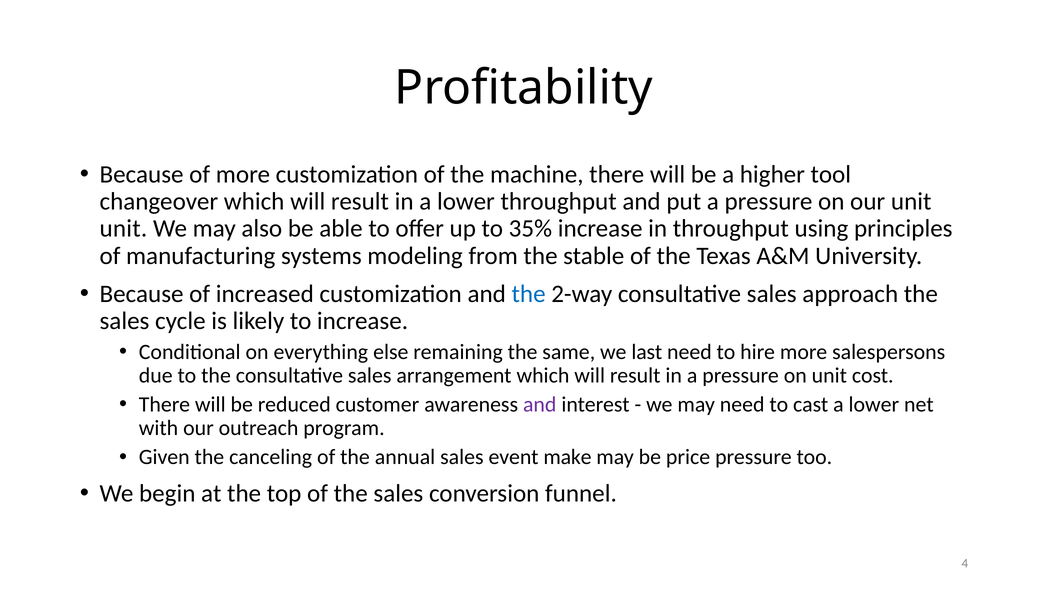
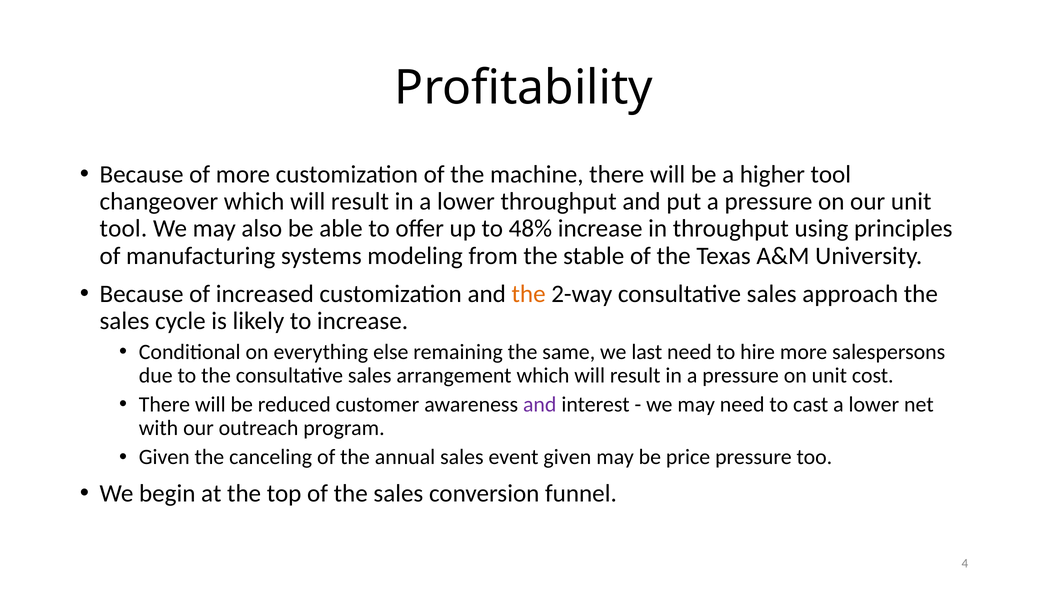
unit: unit -> tool (123, 228)
35%: 35% -> 48% (530, 228)
the colour: blue -> orange (529, 294)
event make: make -> given (567, 457)
